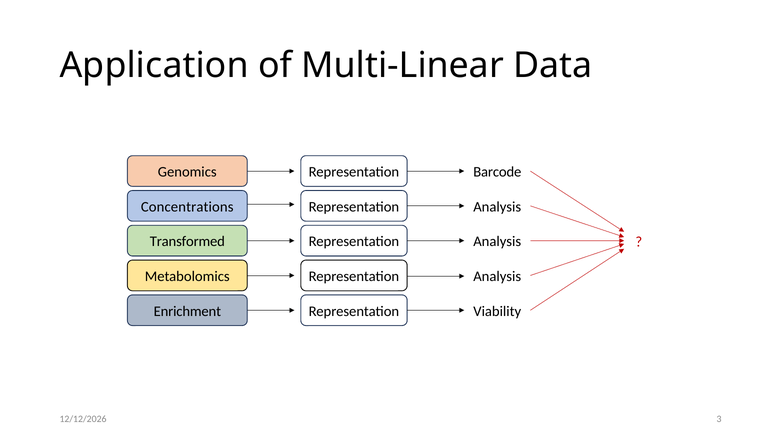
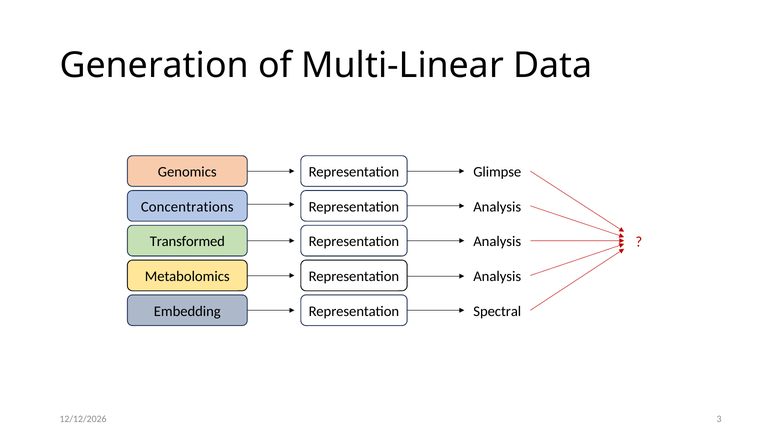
Application: Application -> Generation (154, 66)
Barcode: Barcode -> Glimpse (497, 172)
Enrichment: Enrichment -> Embedding (187, 311)
Viability: Viability -> Spectral (497, 311)
